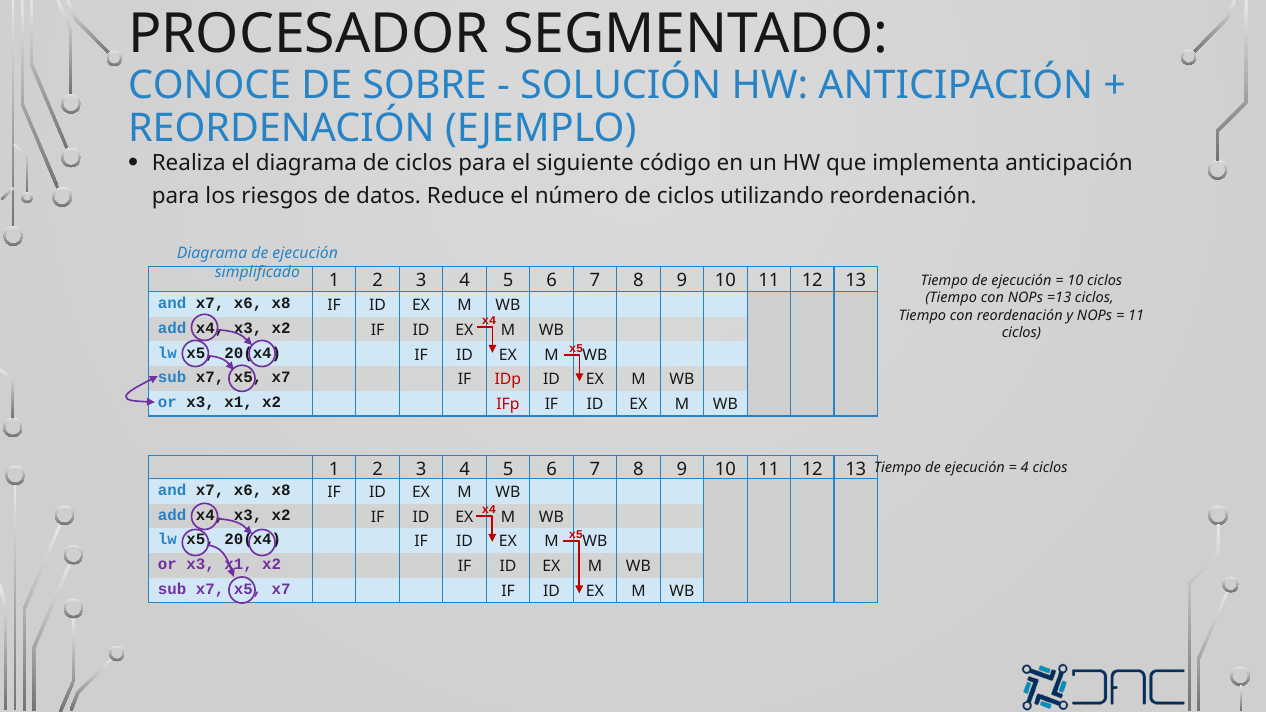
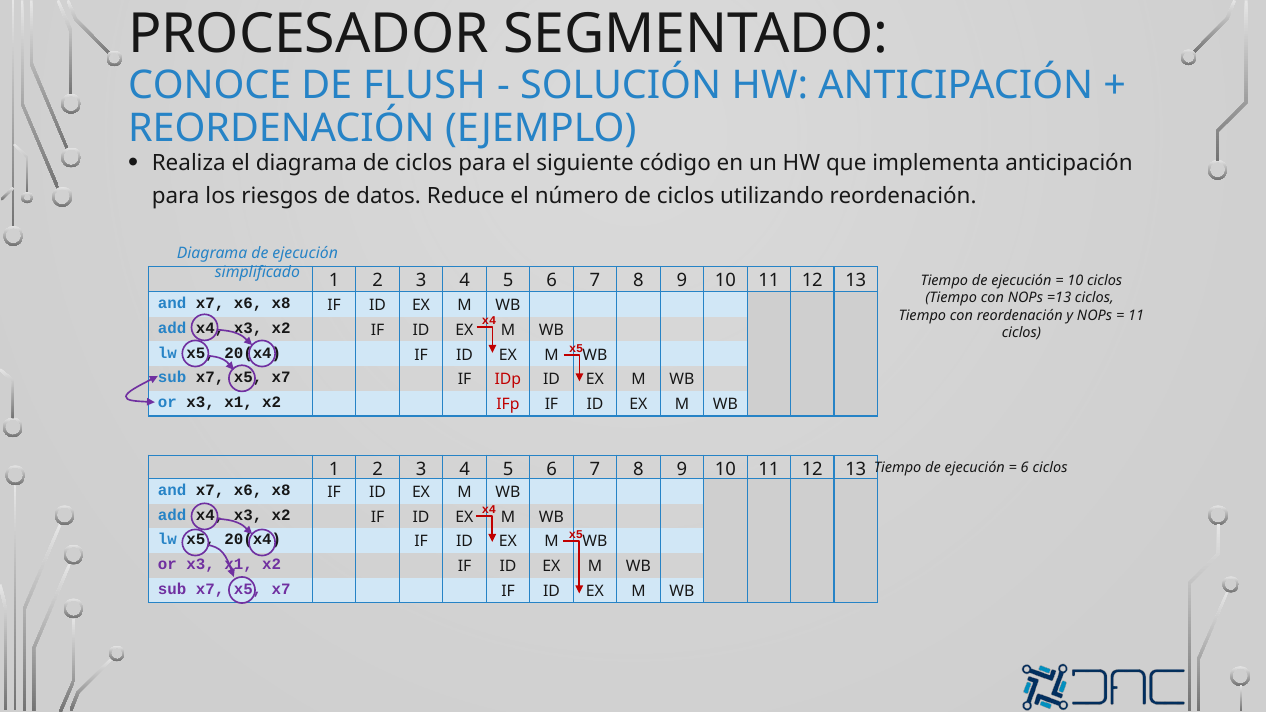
SOBRE: SOBRE -> FLUSH (424, 85)
4: 4 -> 6 (1025, 468)
